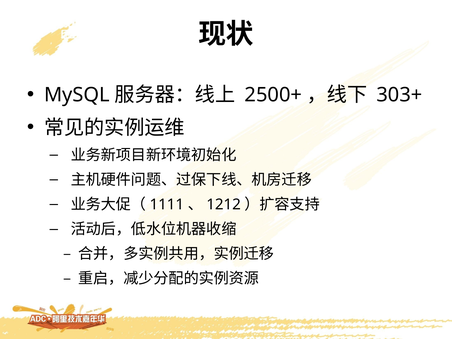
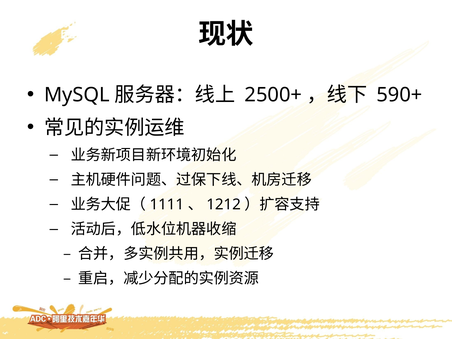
303+: 303+ -> 590+ (399, 95)
